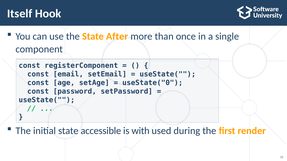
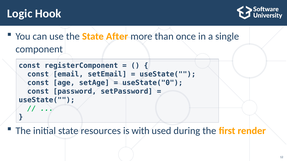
Itself: Itself -> Logic (20, 14)
accessible: accessible -> resources (101, 131)
